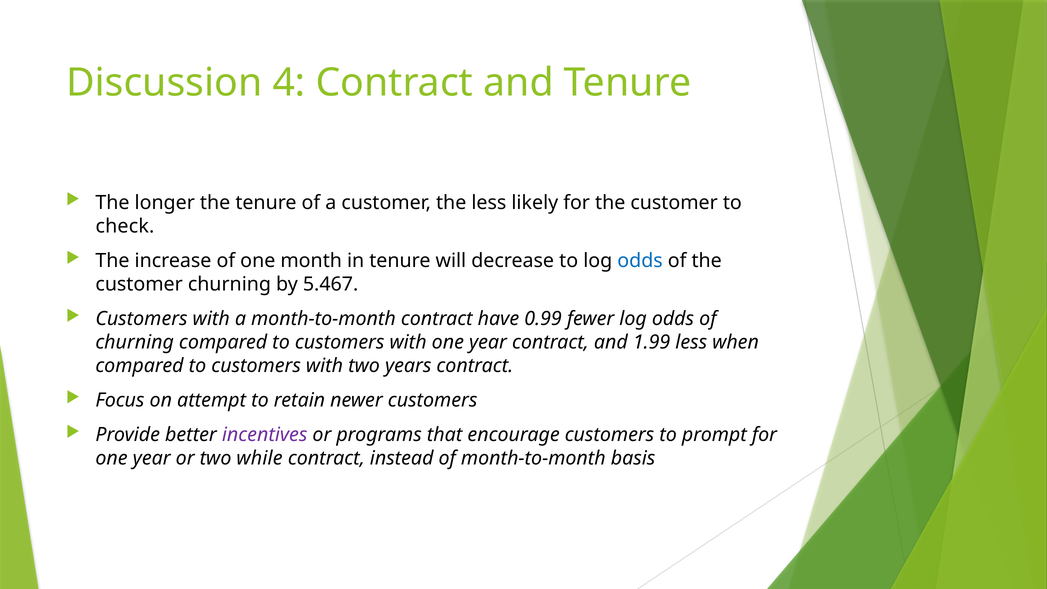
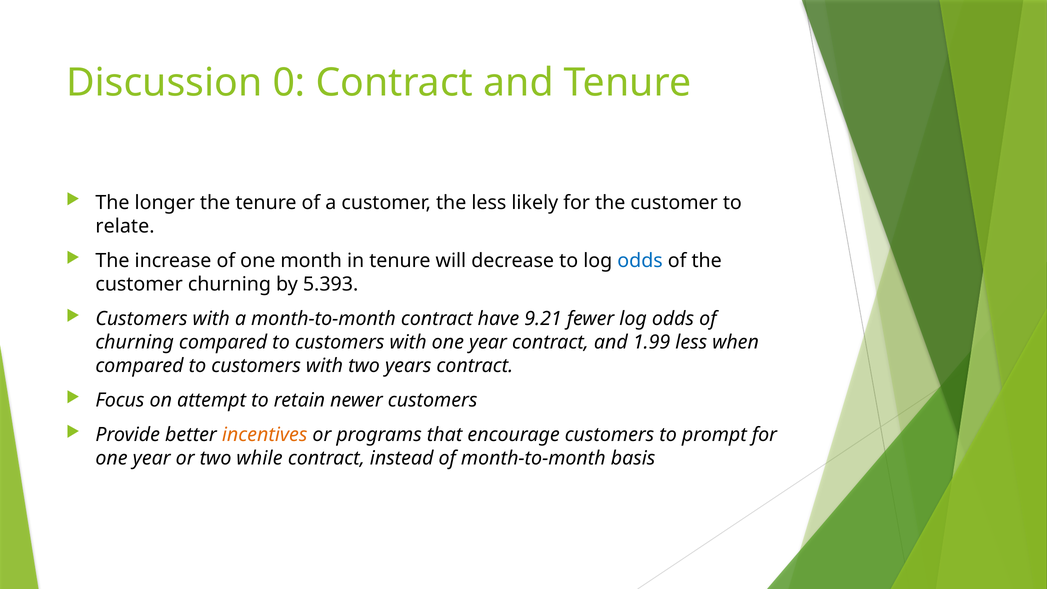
4: 4 -> 0 (289, 83)
check: check -> relate (125, 226)
5.467: 5.467 -> 5.393 (331, 284)
0.99: 0.99 -> 9.21 (543, 319)
incentives colour: purple -> orange (265, 435)
